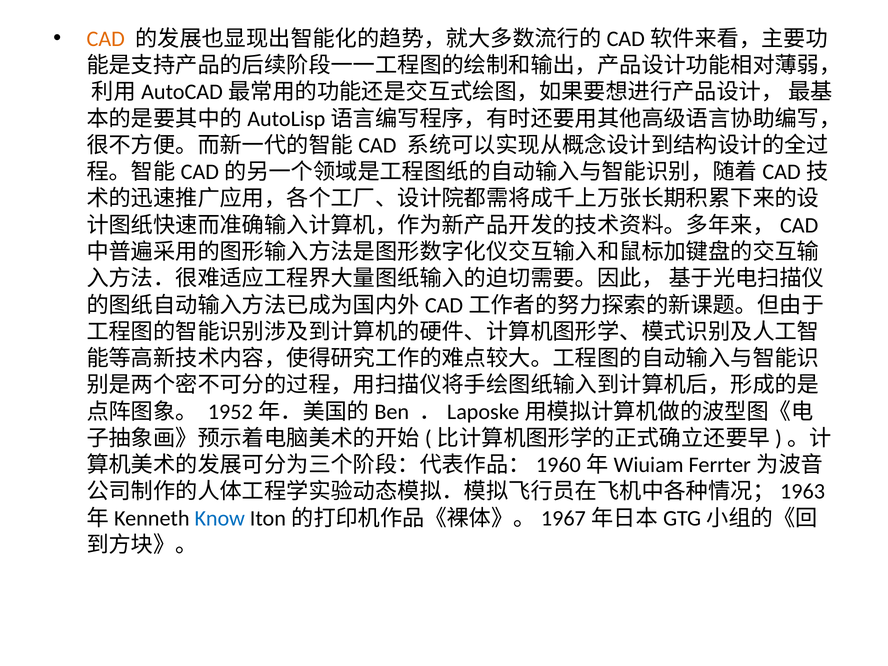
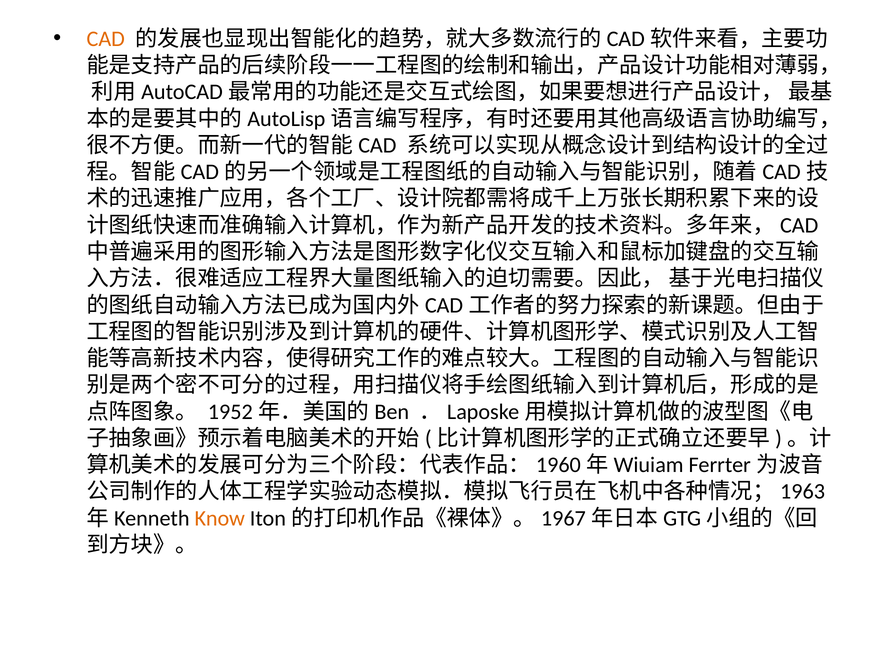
Know colour: blue -> orange (220, 518)
